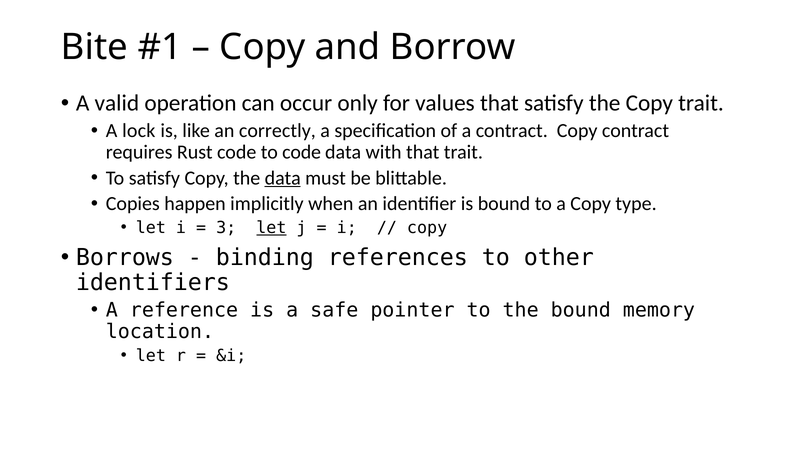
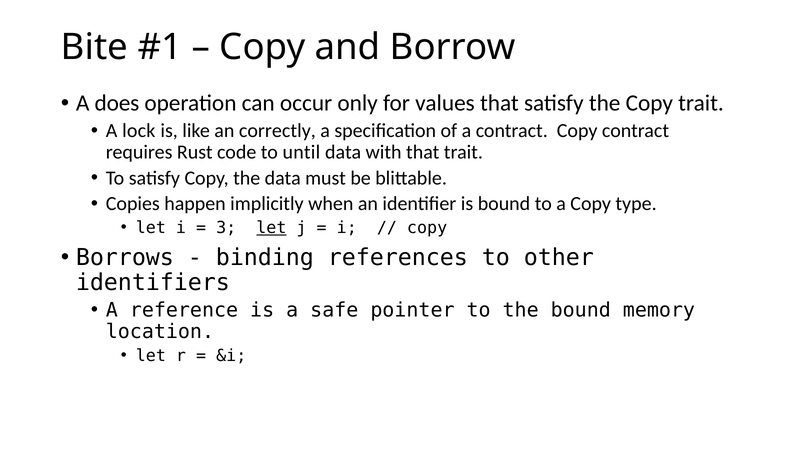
valid: valid -> does (117, 103)
to code: code -> until (301, 153)
data underline: present -> none (283, 178)
